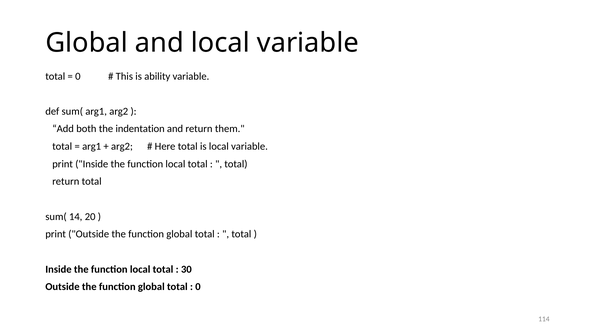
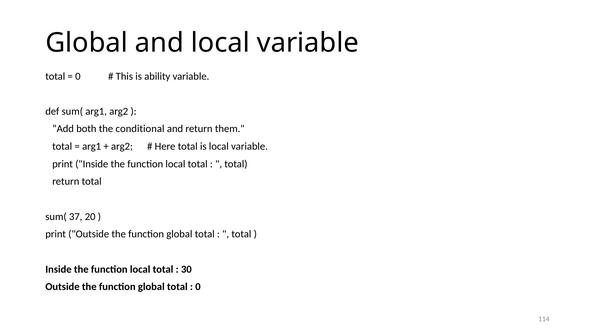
indentation: indentation -> conditional (140, 129)
14: 14 -> 37 (76, 217)
